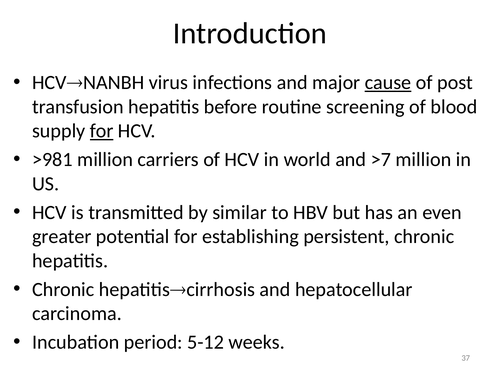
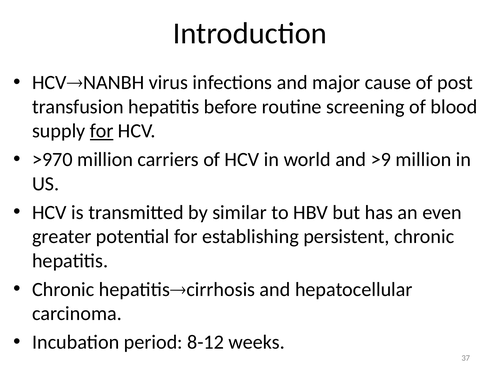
cause underline: present -> none (388, 83)
>981: >981 -> >970 (52, 160)
>7: >7 -> >9 (381, 160)
5-12: 5-12 -> 8-12 (206, 342)
